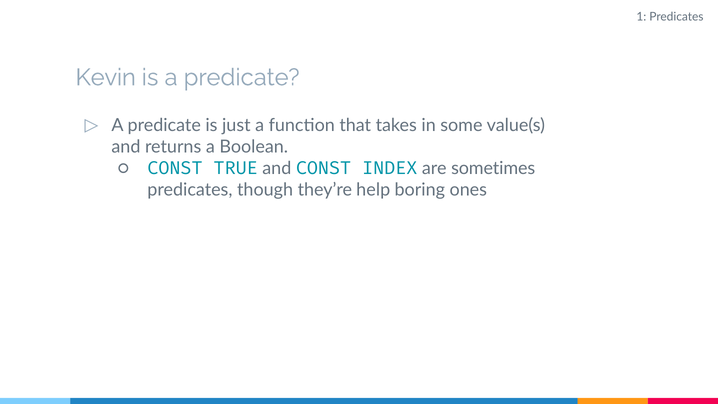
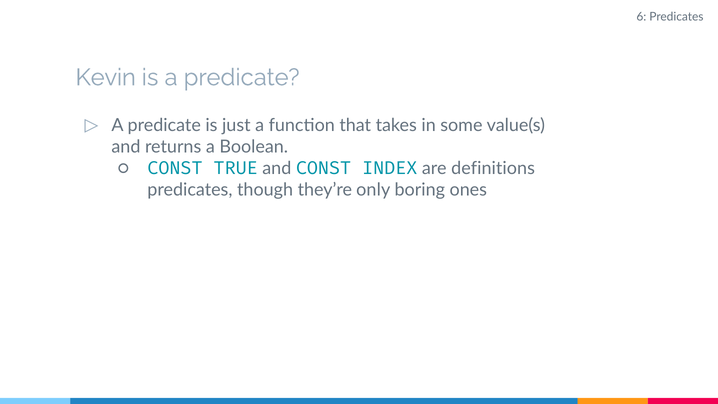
1: 1 -> 6 (641, 17)
sometimes: sometimes -> definitions (493, 168)
help: help -> only (373, 190)
